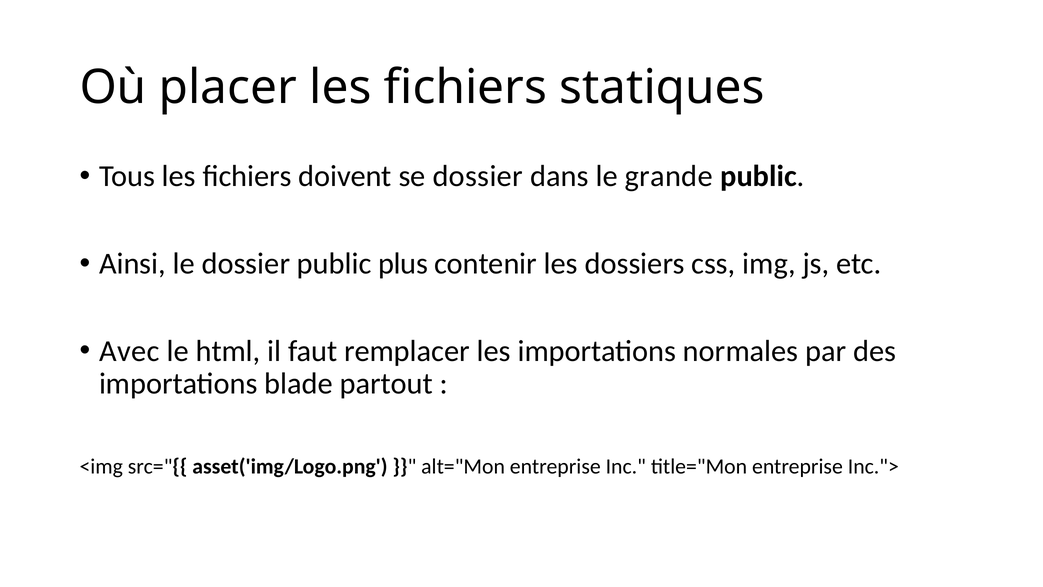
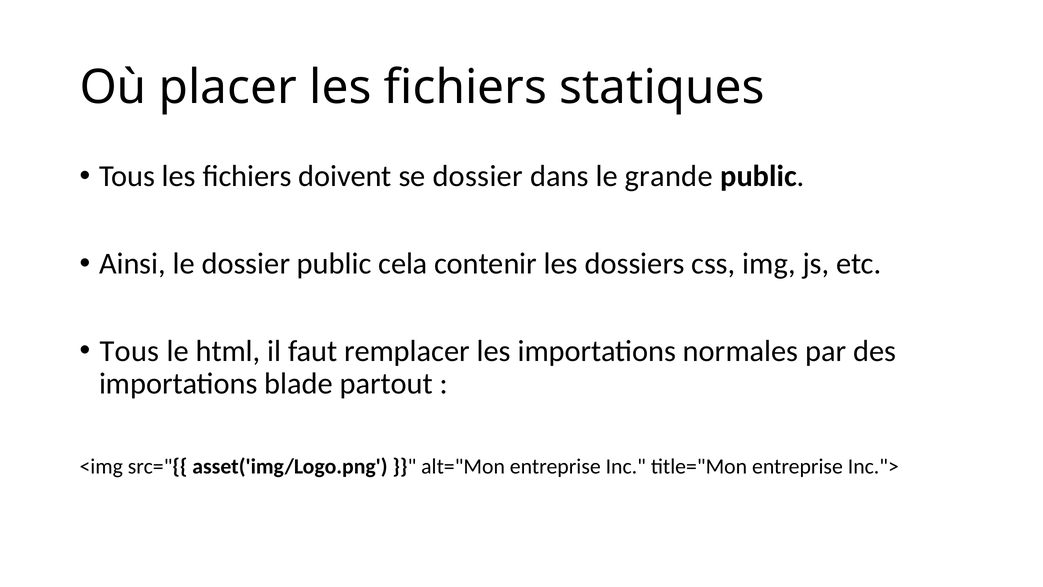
plus: plus -> cela (403, 264)
Avec: Avec -> Tous (129, 351)
